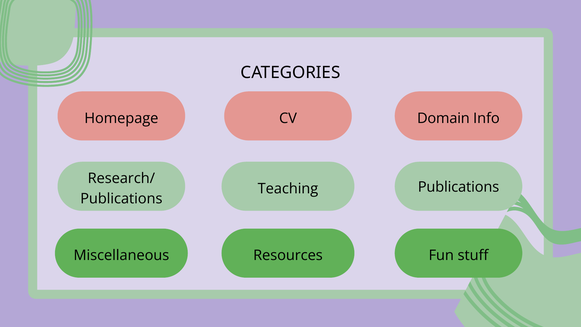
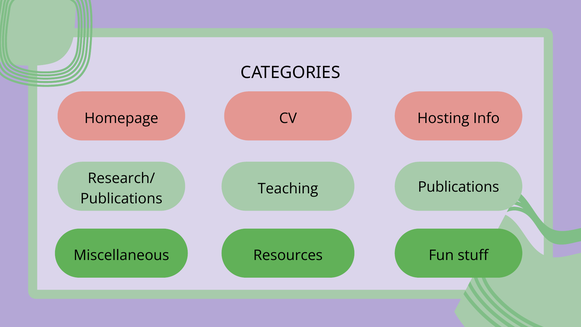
Domain: Domain -> Hosting (443, 118)
